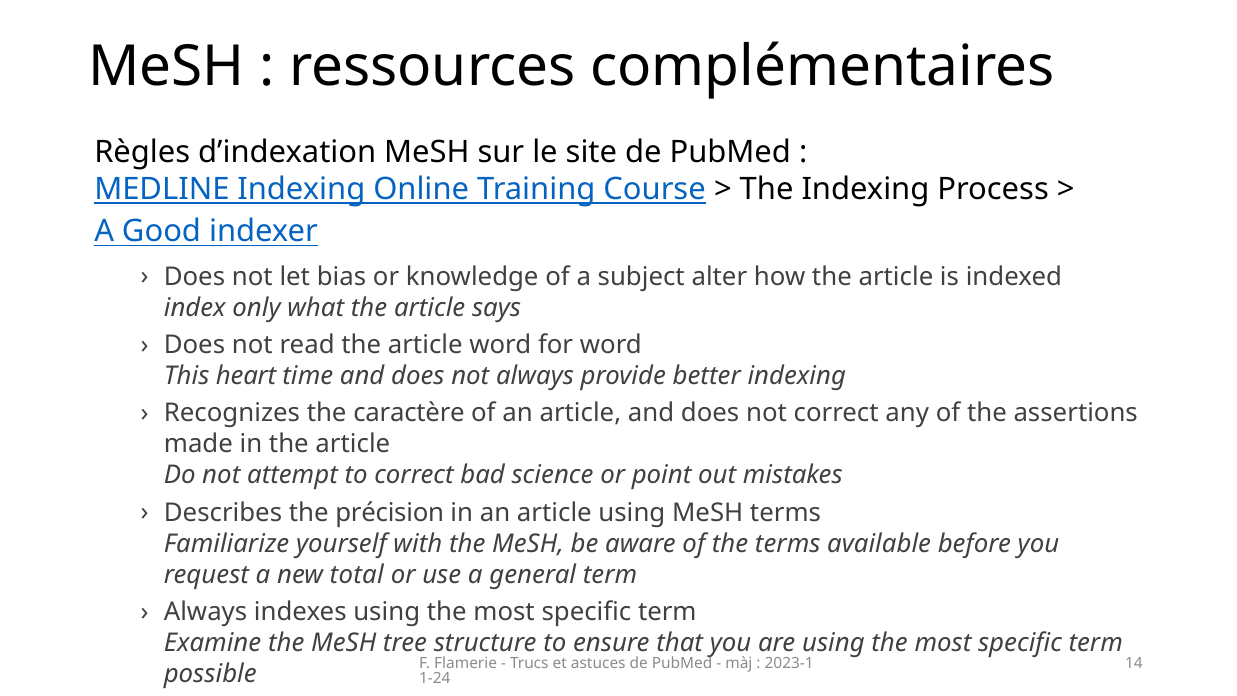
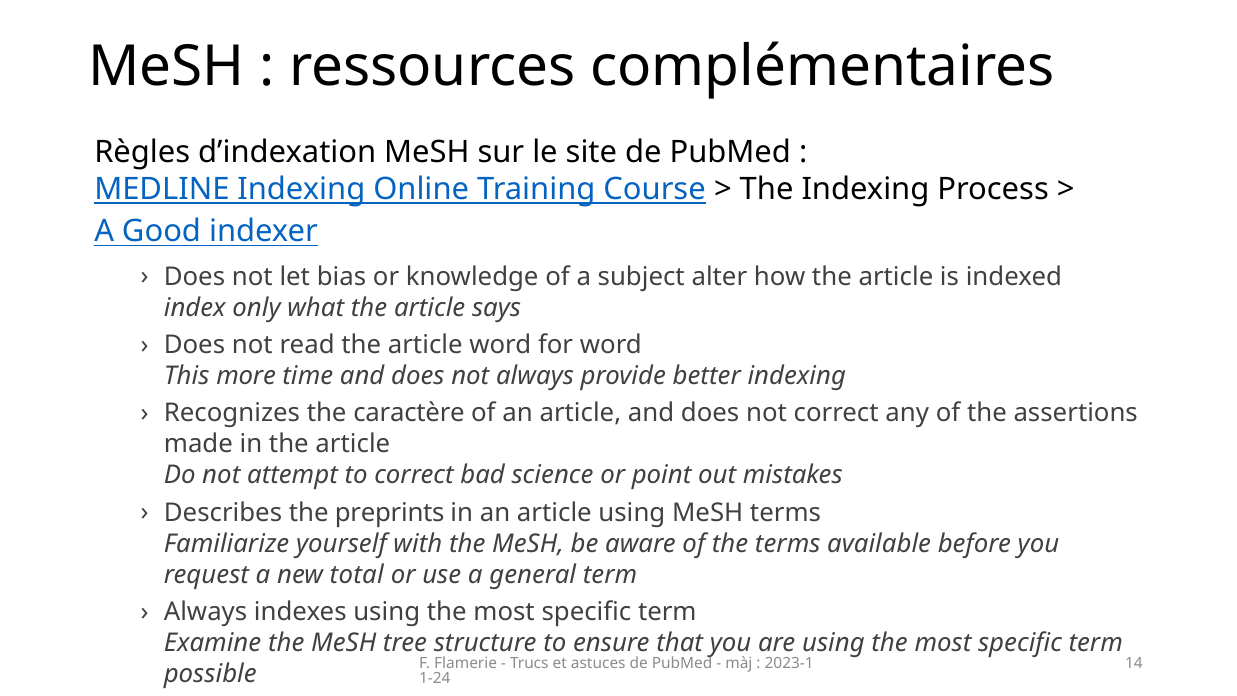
heart: heart -> more (246, 376)
précision: précision -> preprints (390, 513)
